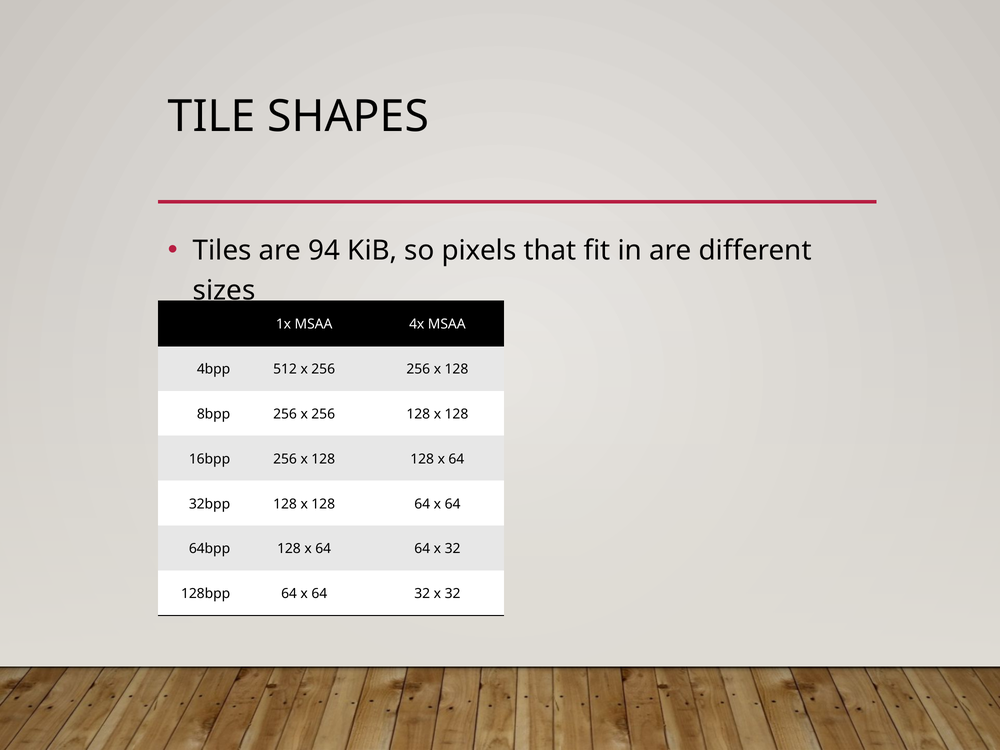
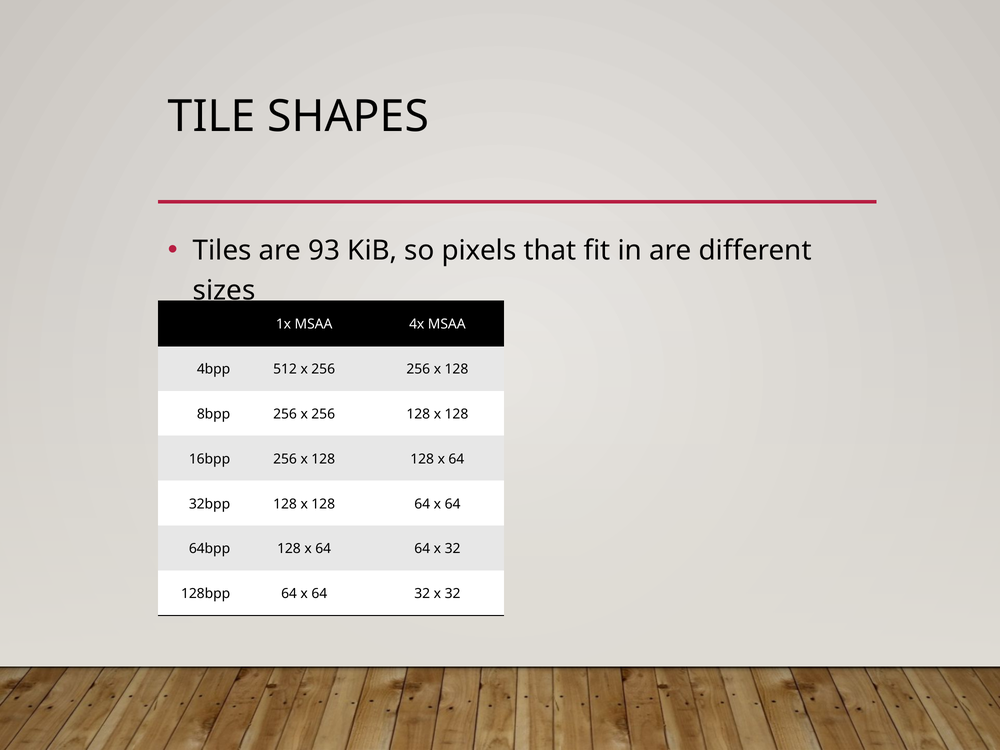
94: 94 -> 93 (324, 251)
